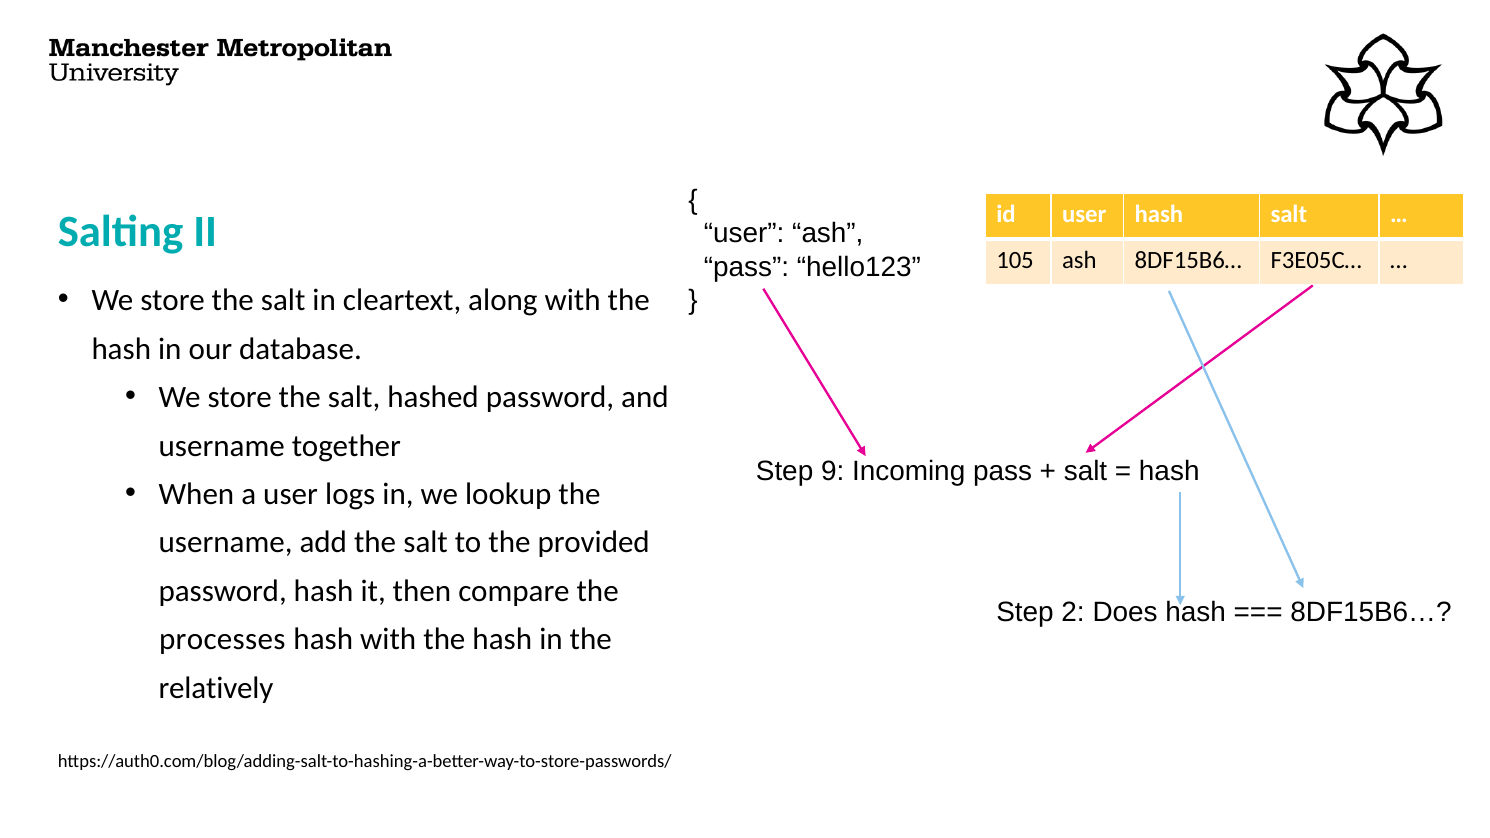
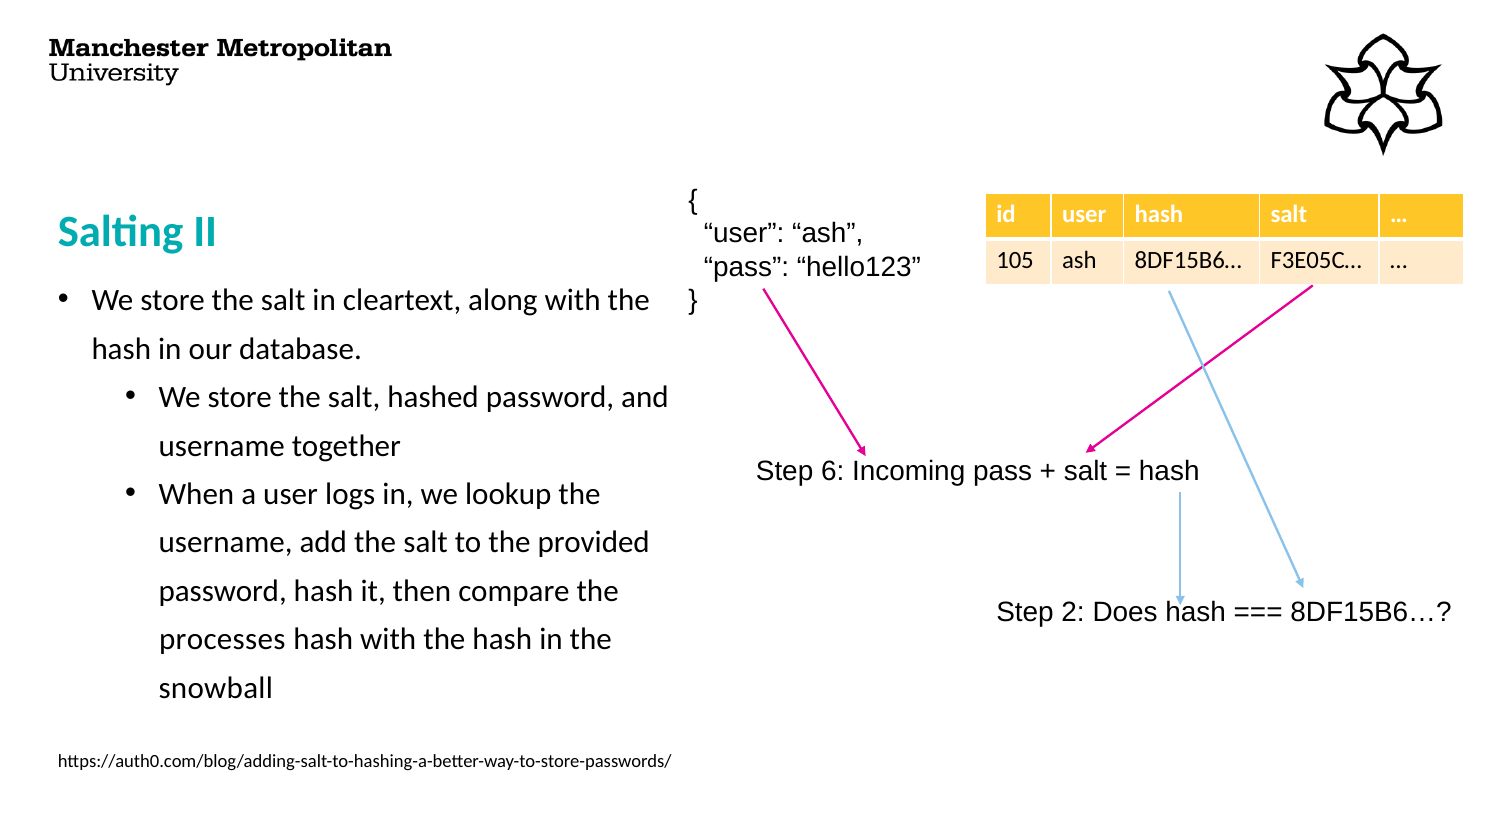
9: 9 -> 6 (833, 471)
relatively: relatively -> snowball (216, 688)
